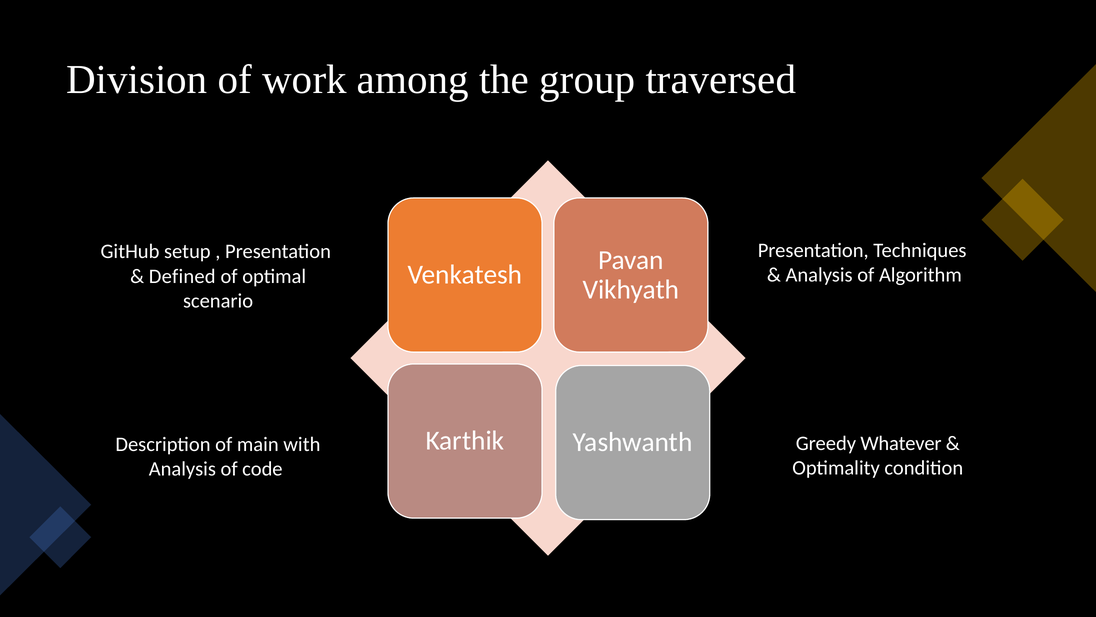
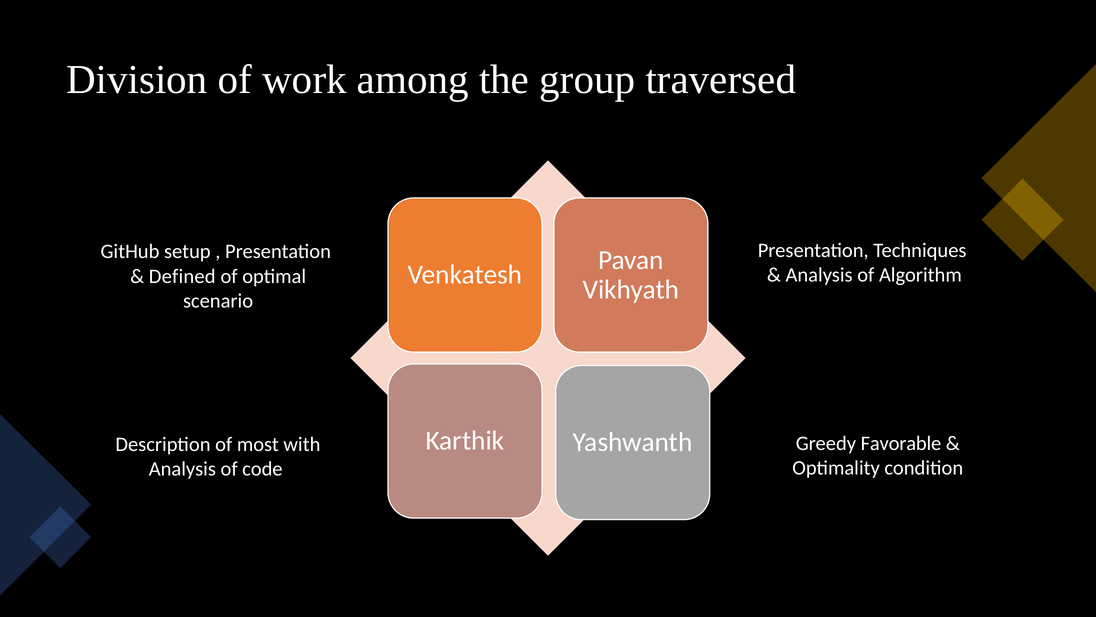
Whatever: Whatever -> Favorable (901, 443)
main: main -> most (258, 444)
